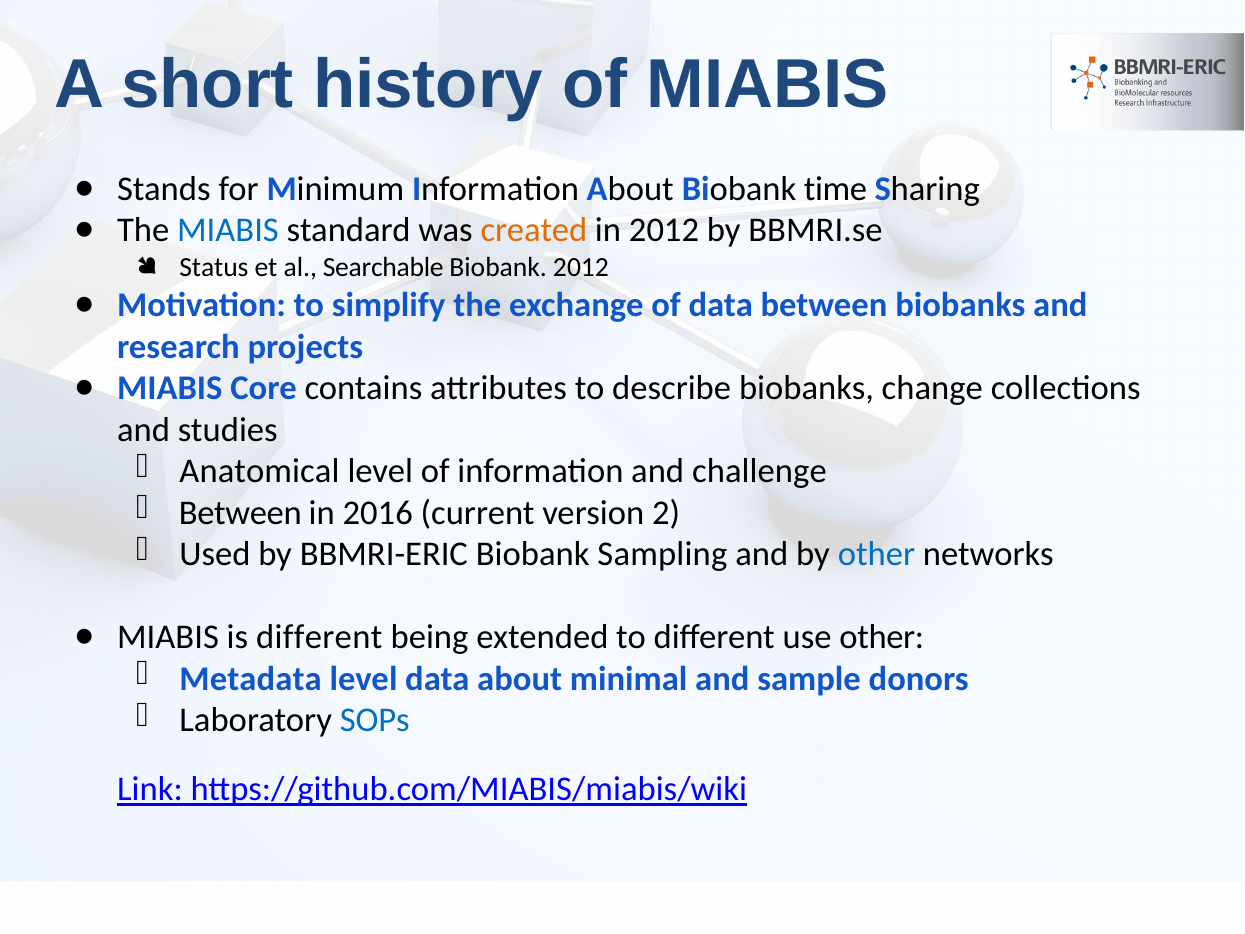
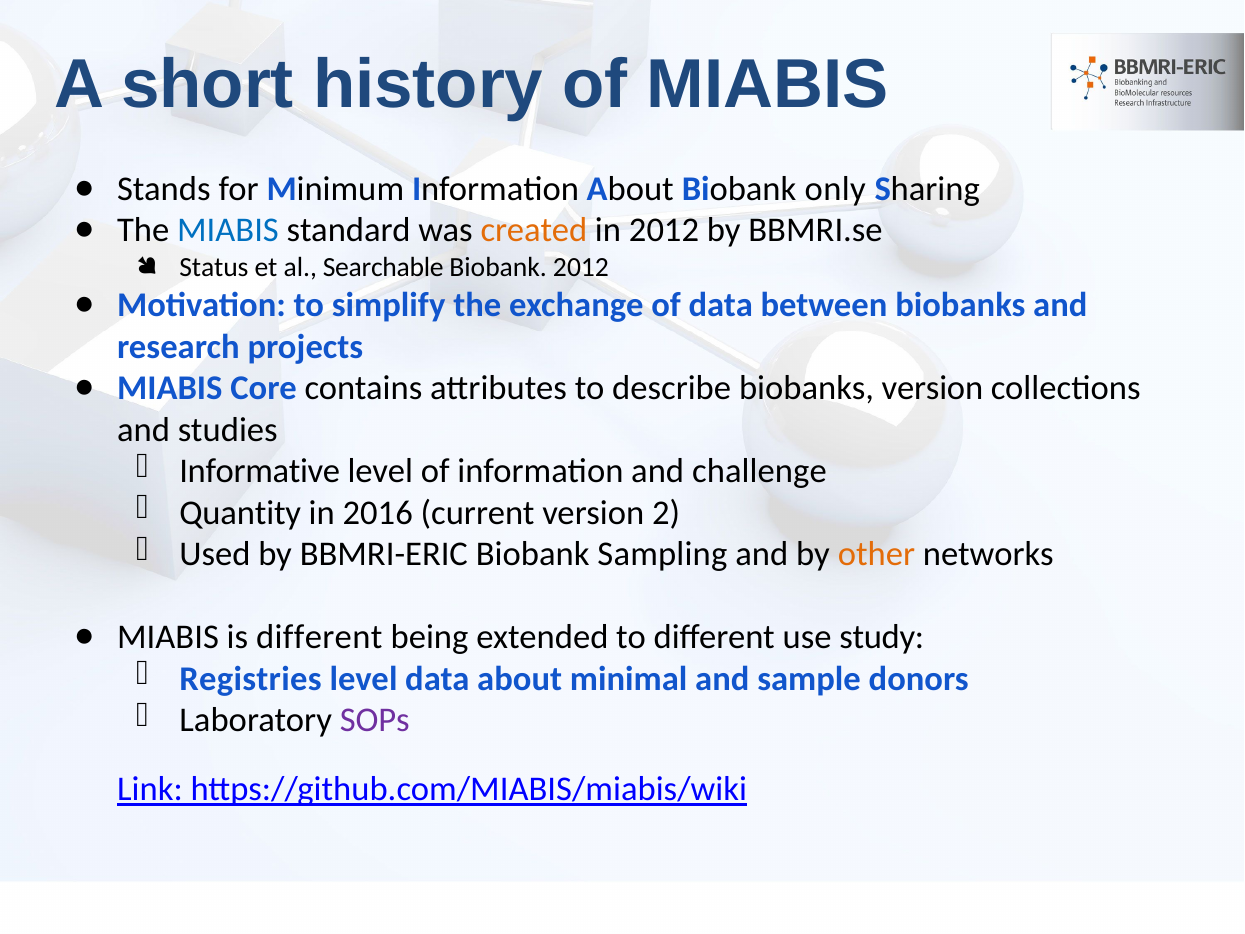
time: time -> only (835, 189)
biobanks change: change -> version (932, 388)
Anatomical: Anatomical -> Informative (260, 471)
Between: Between -> Quantity (240, 513)
other colour: blue -> orange (876, 554)
use other: other -> study (882, 637)
Metadata: Metadata -> Registries (250, 679)
SOPs colour: blue -> purple (375, 720)
